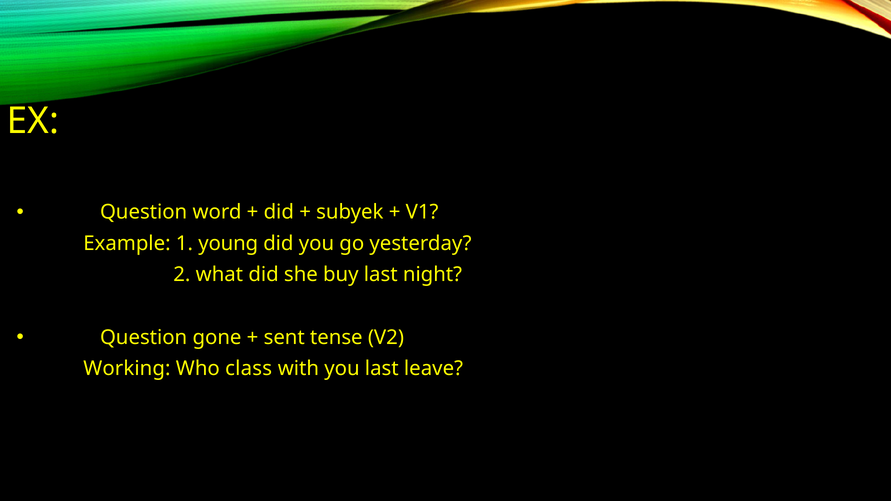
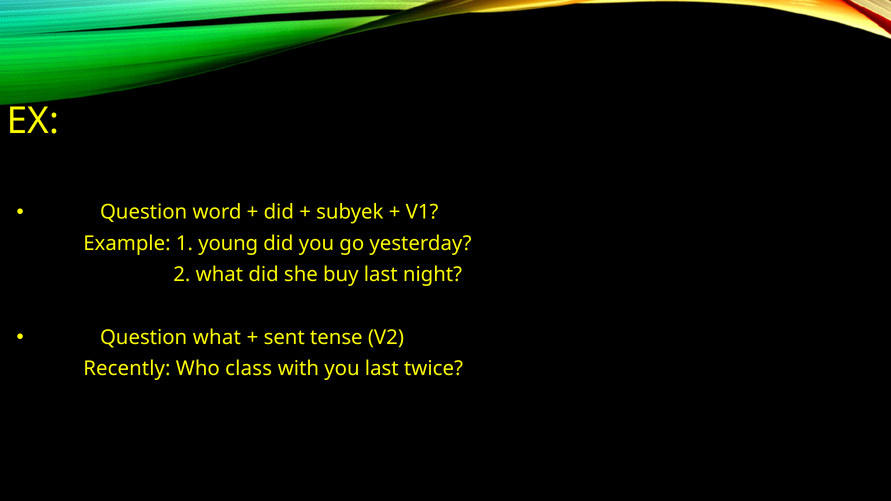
Question gone: gone -> what (217, 337)
Working: Working -> Recently (127, 369)
leave: leave -> twice (433, 369)
